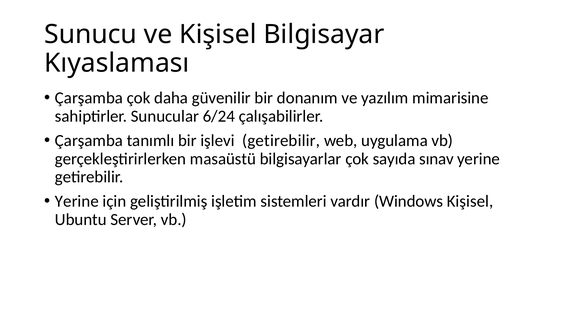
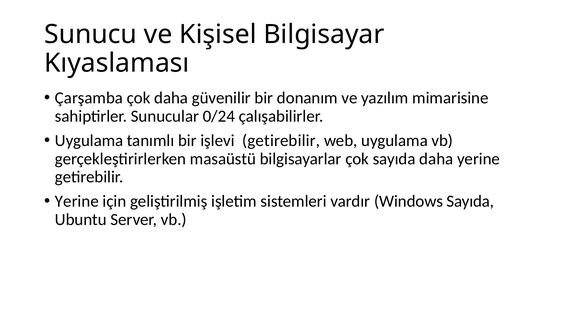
6/24: 6/24 -> 0/24 (219, 116)
Çarşamba: Çarşamba -> Uygulama (89, 140)
sayıda sınav: sınav -> daha (436, 159)
Windows Kişisel: Kişisel -> Sayıda (470, 201)
